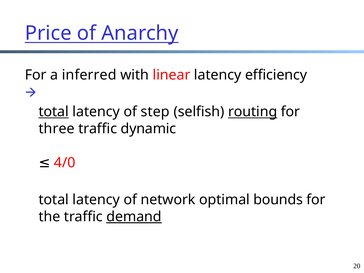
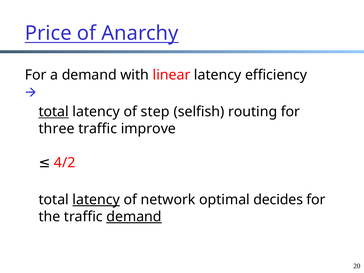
a inferred: inferred -> demand (89, 75)
routing underline: present -> none (253, 112)
dynamic: dynamic -> improve (148, 129)
4/0: 4/0 -> 4/2 (65, 163)
latency underline: none -> present (96, 200)
bounds: bounds -> decides (278, 200)
